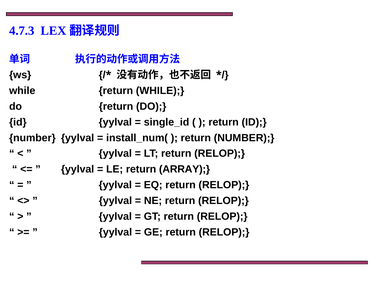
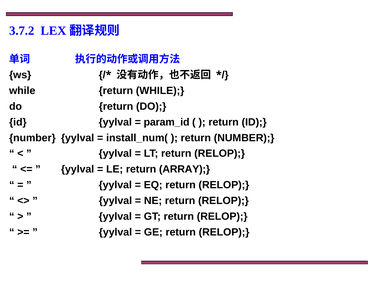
4.7.3: 4.7.3 -> 3.7.2 (22, 31)
single_id: single_id -> param_id (167, 122)
